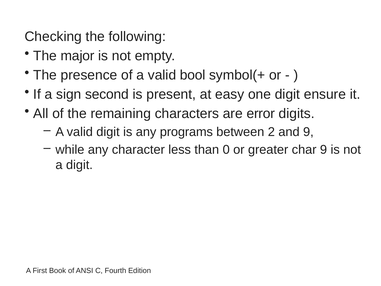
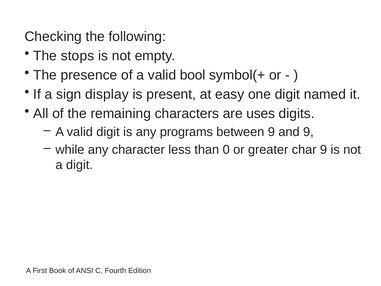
major: major -> stops (77, 56)
second: second -> display (107, 94)
ensure: ensure -> named (325, 94)
error: error -> uses (261, 113)
between 2: 2 -> 9 (271, 132)
